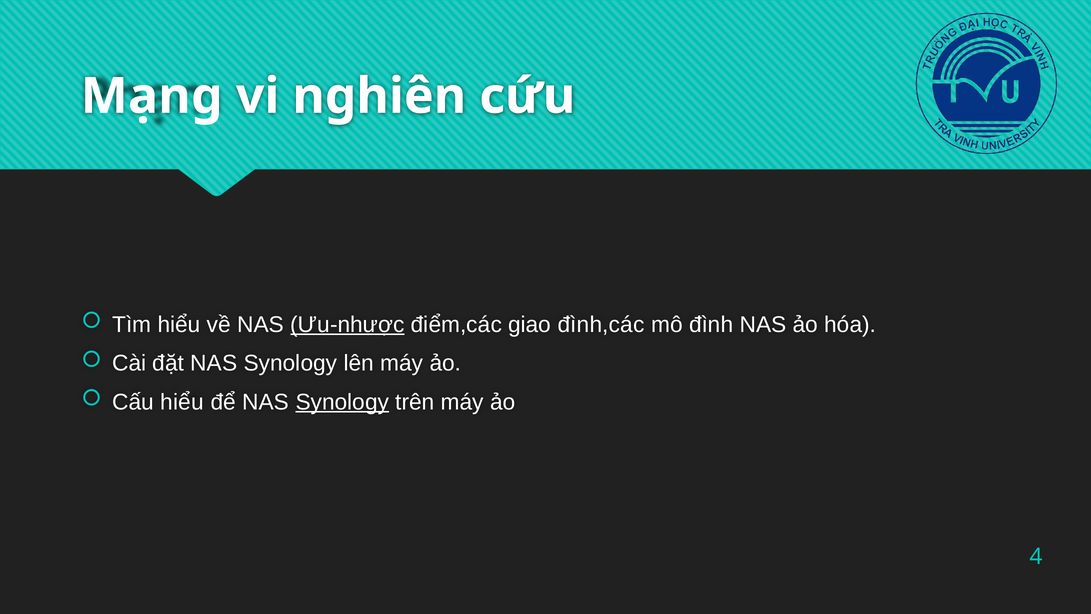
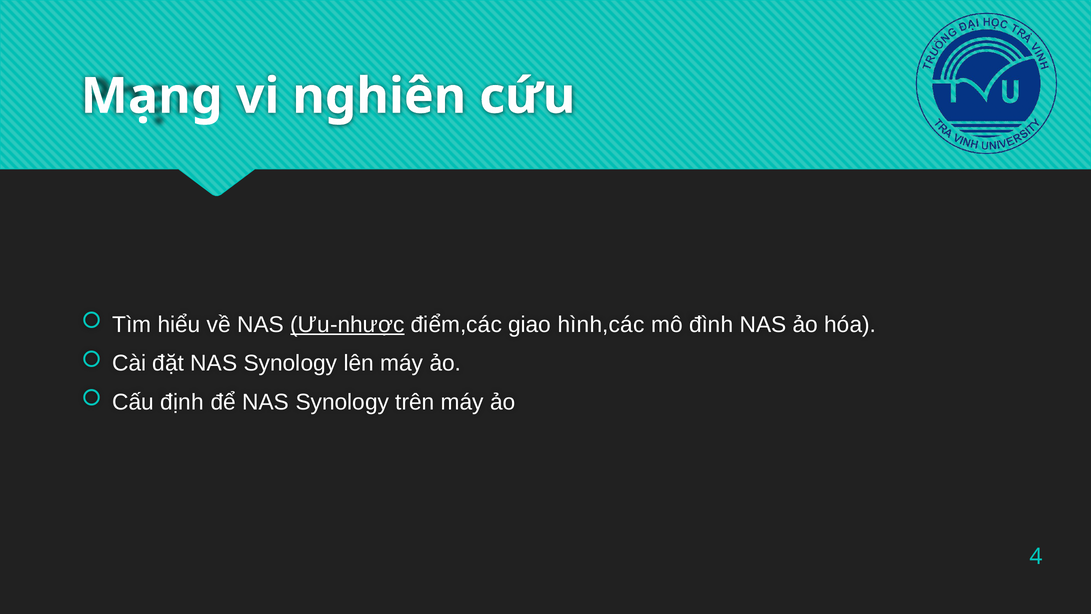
đình,các: đình,các -> hình,các (601, 324)
Cấu hiểu: hiểu -> định (182, 402)
Synology underline: present -> none (342, 402)
